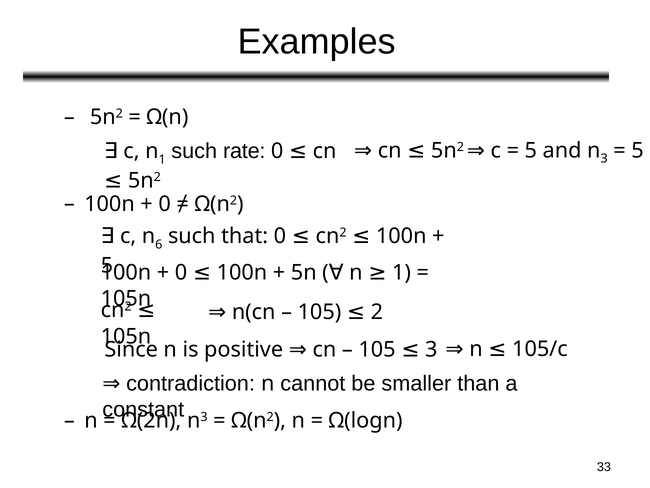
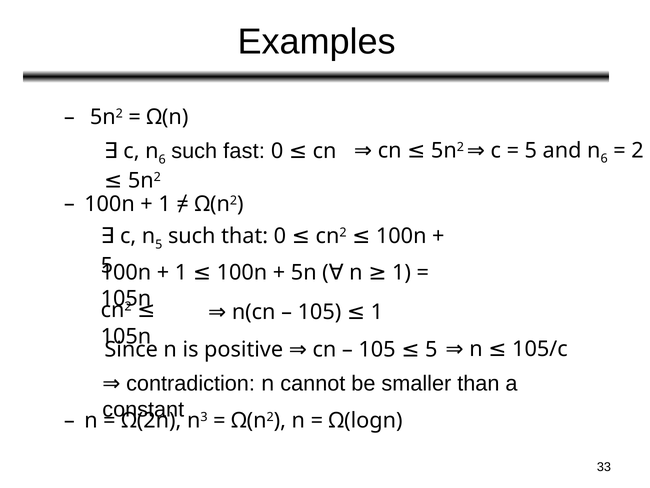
and n 3: 3 -> 6 (604, 159)
5: 5 -> 2 (638, 150)
c n 1: 1 -> 6 (162, 159)
rate: rate -> fast (244, 151)
0: 0 -> 1 (165, 204)
n 6: 6 -> 5 (159, 244)
0: 0 -> 1 (181, 272)
105 2: 2 -> 1 (377, 312)
105 3: 3 -> 5 (431, 349)
